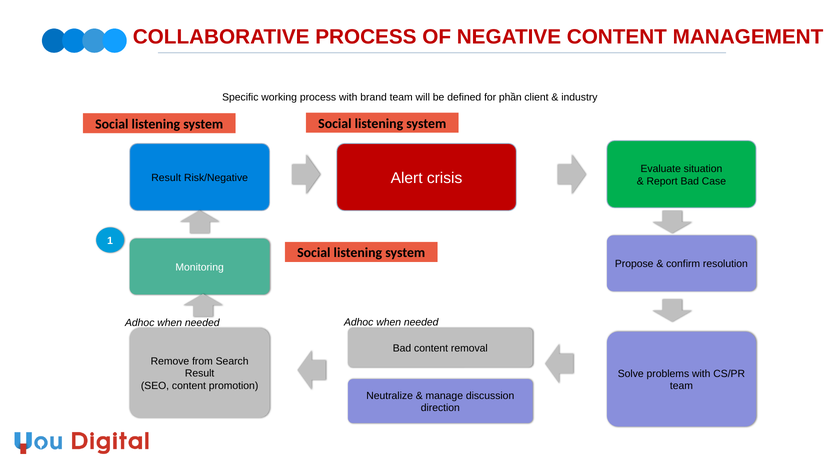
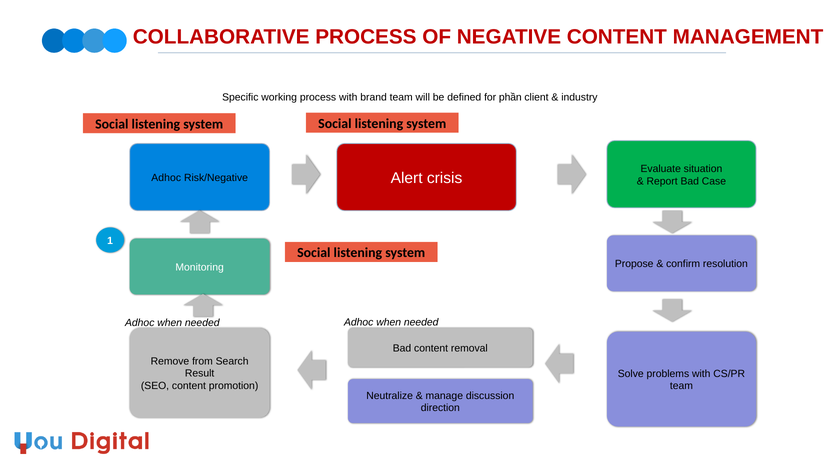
Result: Result -> Adhoc (166, 178)
